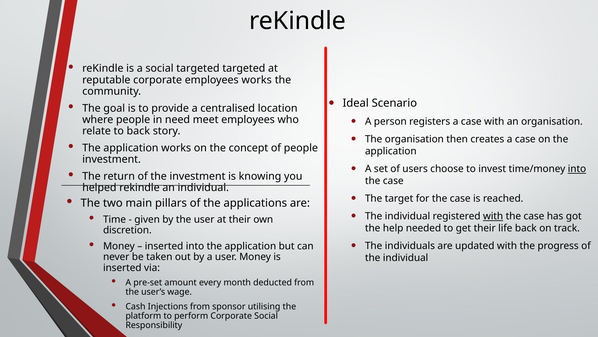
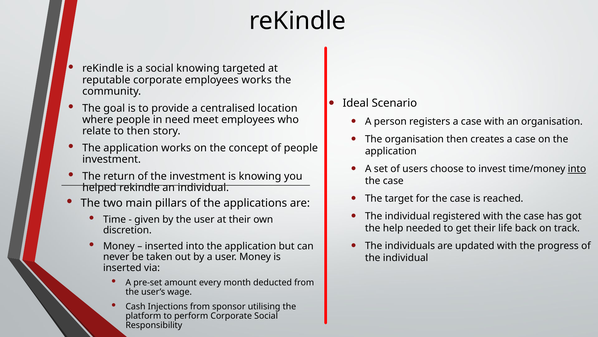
social targeted: targeted -> knowing (198, 68)
to back: back -> then (138, 131)
with underline: present -> none (493, 216)
